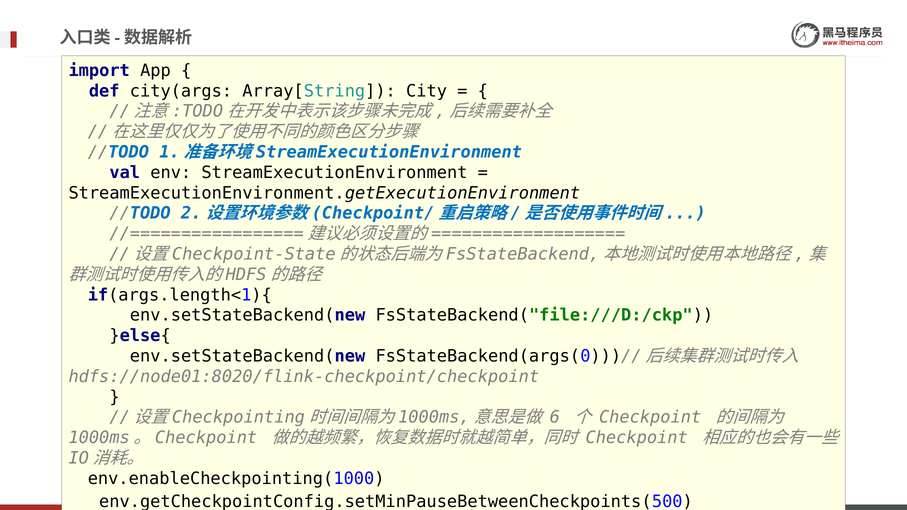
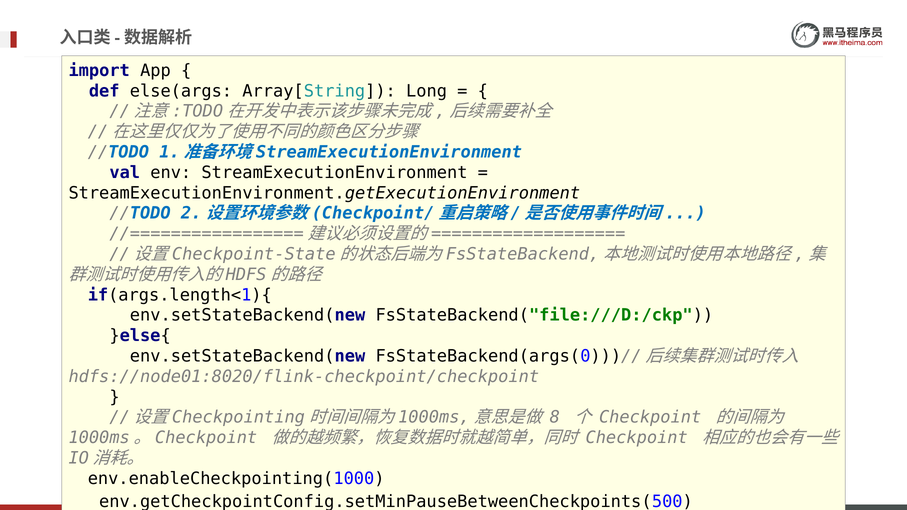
city(args: city(args -> else(args (181, 91)
City: City -> Long (427, 91)
6: 6 -> 8 (555, 418)
